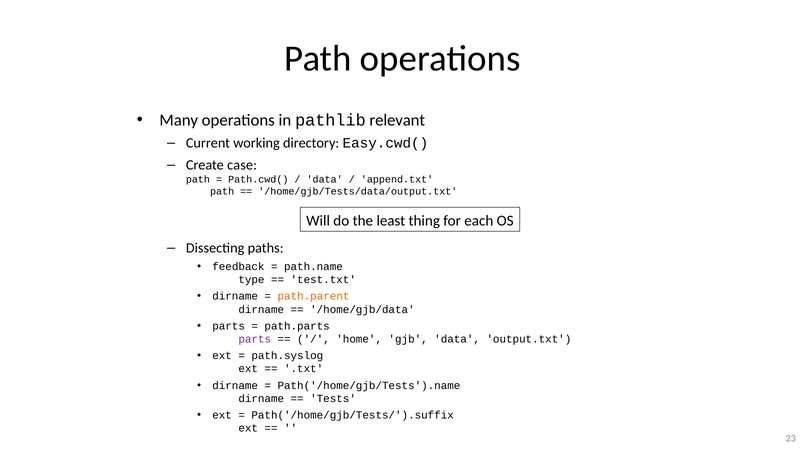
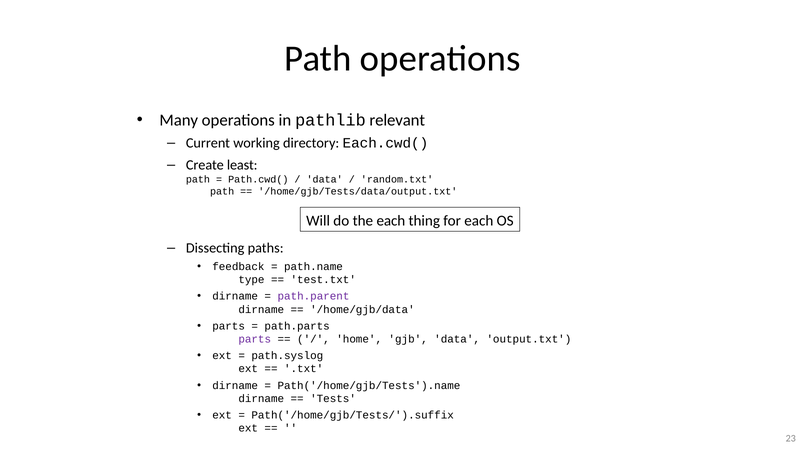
Easy.cwd(: Easy.cwd( -> Each.cwd( (385, 143)
case: case -> least (242, 165)
append.txt: append.txt -> random.txt (397, 179)
the least: least -> each (391, 220)
path.parent colour: orange -> purple (314, 296)
